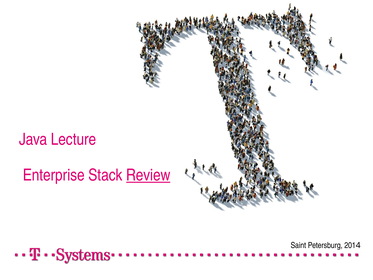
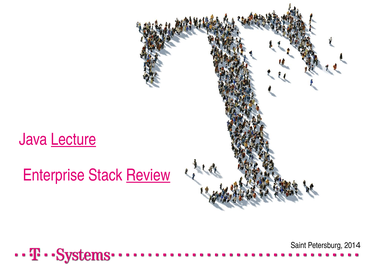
Lecture underline: none -> present (74, 139)
